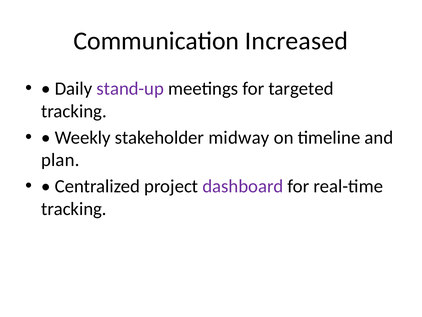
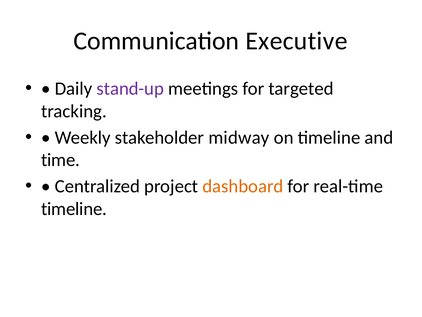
Increased: Increased -> Executive (296, 41)
plan: plan -> time (61, 160)
dashboard colour: purple -> orange (243, 186)
tracking: tracking -> timeline (74, 209)
